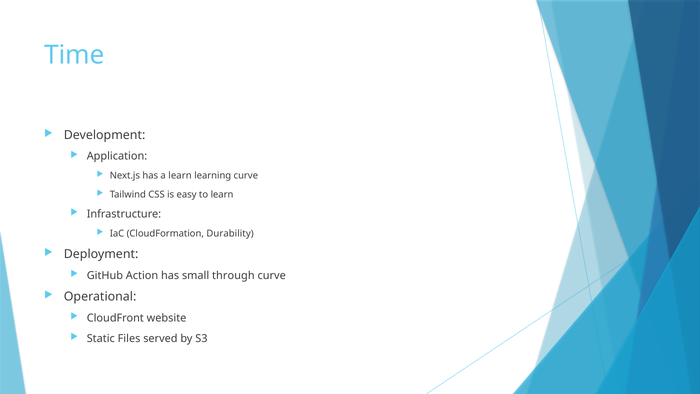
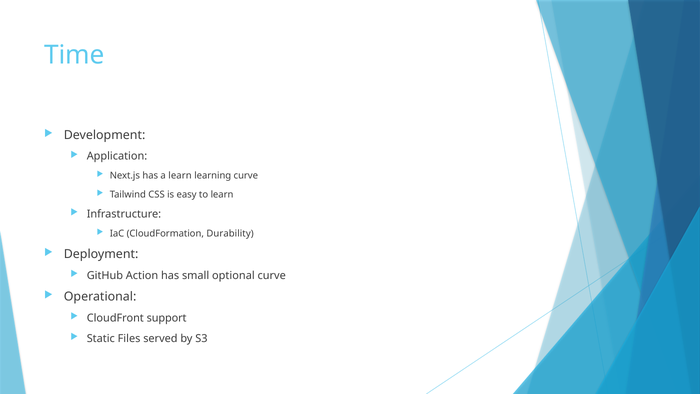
through: through -> optional (233, 275)
website: website -> support (167, 318)
